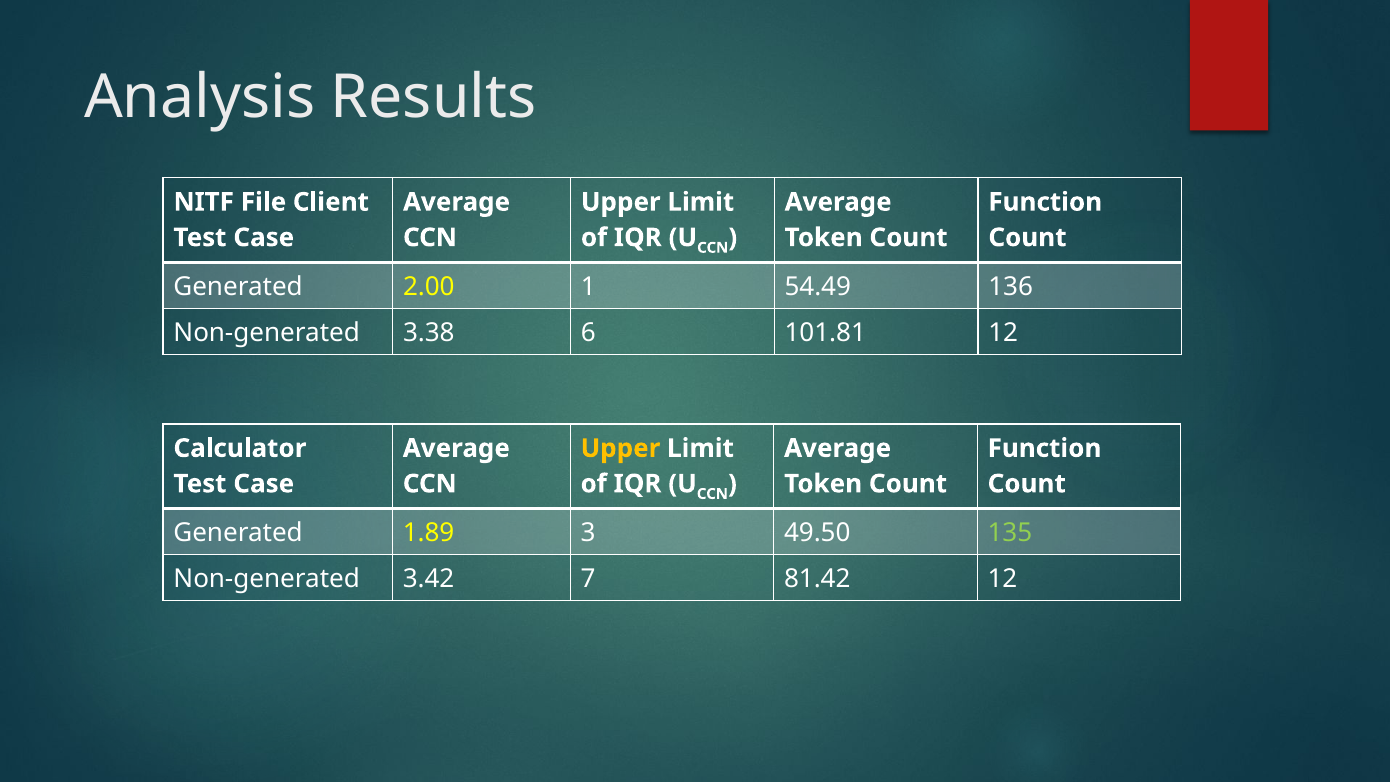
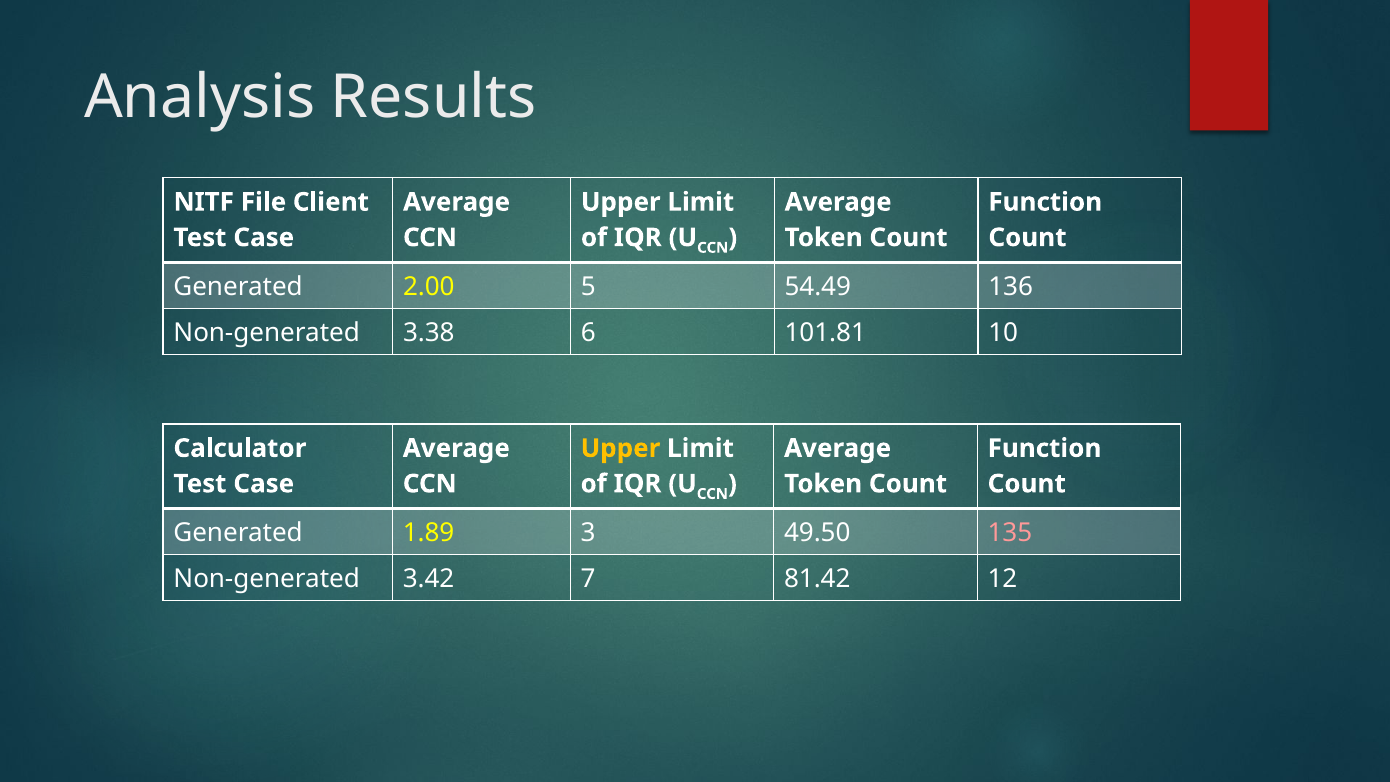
1: 1 -> 5 (588, 287)
101.81 12: 12 -> 10 (1003, 333)
135 colour: light green -> pink (1010, 533)
